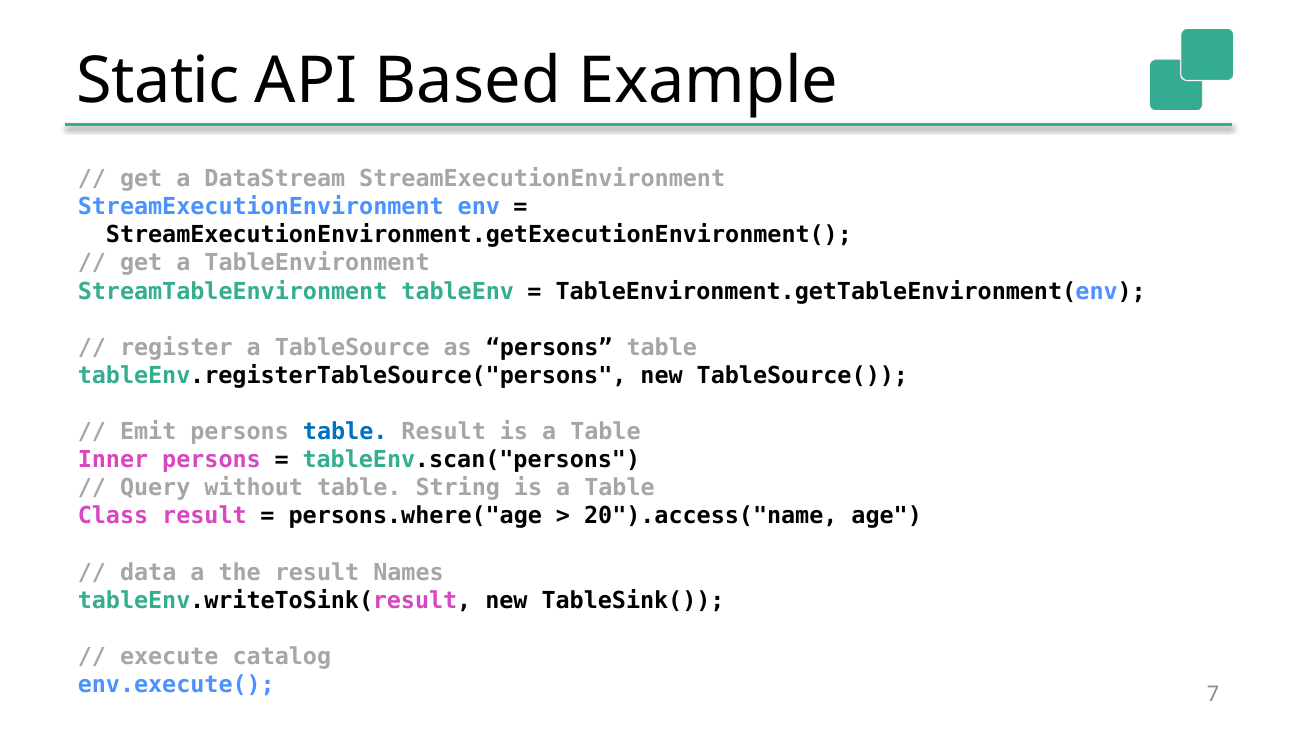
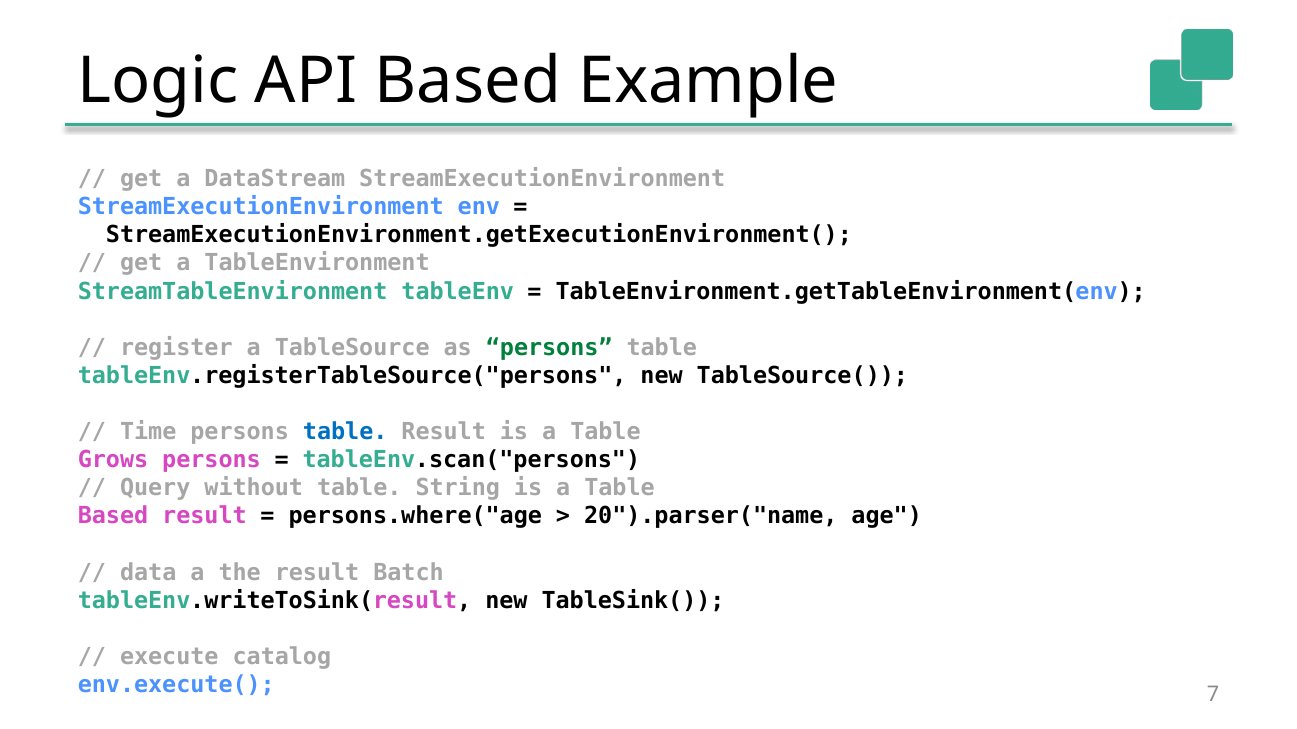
Static: Static -> Logic (158, 81)
persons colour: black -> green (549, 348)
Emit: Emit -> Time (148, 432)
Inner: Inner -> Grows (113, 460)
Class: Class -> Based (113, 517)
20").access("name: 20").access("name -> 20").parser("name (711, 517)
Names: Names -> Batch (409, 573)
